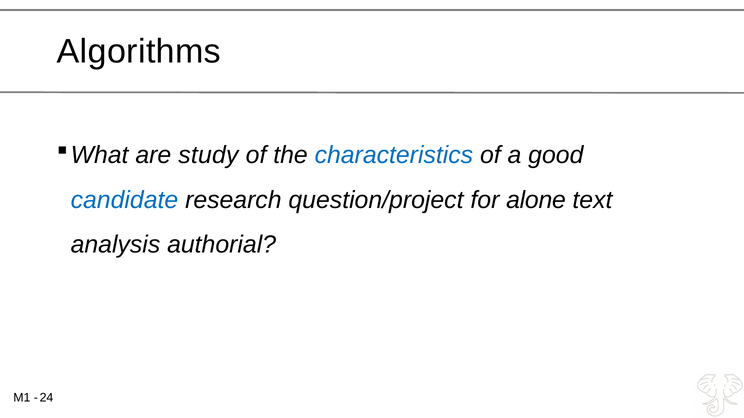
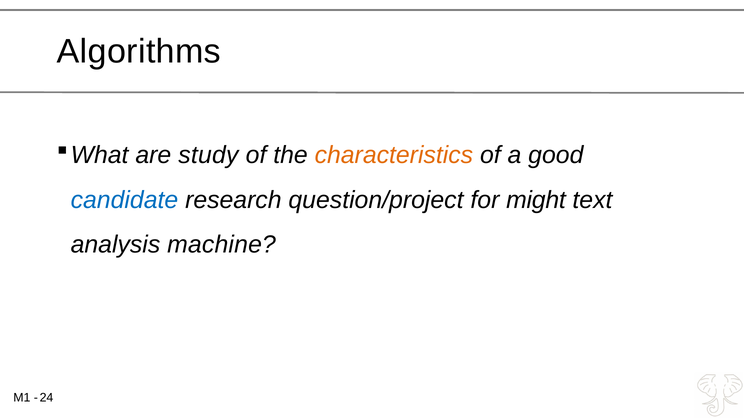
characteristics colour: blue -> orange (394, 155)
alone: alone -> might (536, 200)
authorial: authorial -> machine (222, 245)
